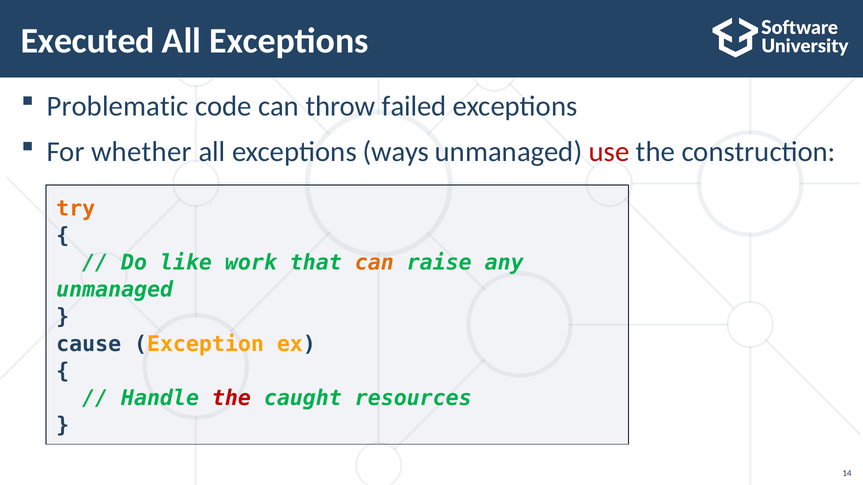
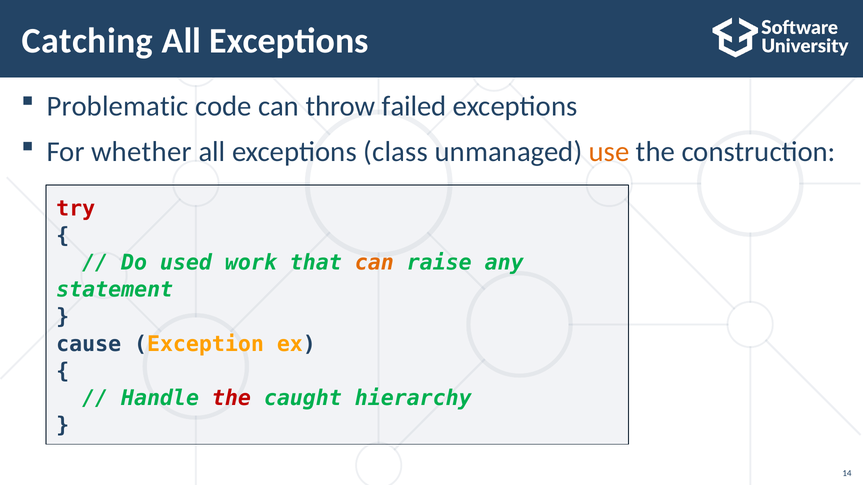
Executed: Executed -> Catching (87, 41)
ways: ways -> class (396, 152)
use colour: red -> orange (609, 152)
try colour: orange -> red (76, 209)
like: like -> used (186, 263)
unmanaged: unmanaged -> statement (115, 290)
resources: resources -> hierarchy (413, 398)
